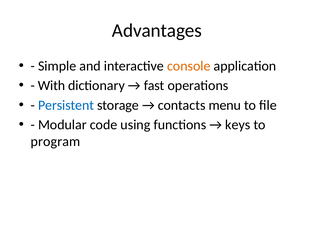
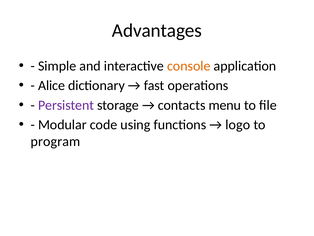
With: With -> Alice (51, 85)
Persistent colour: blue -> purple (66, 105)
keys: keys -> logo (238, 125)
